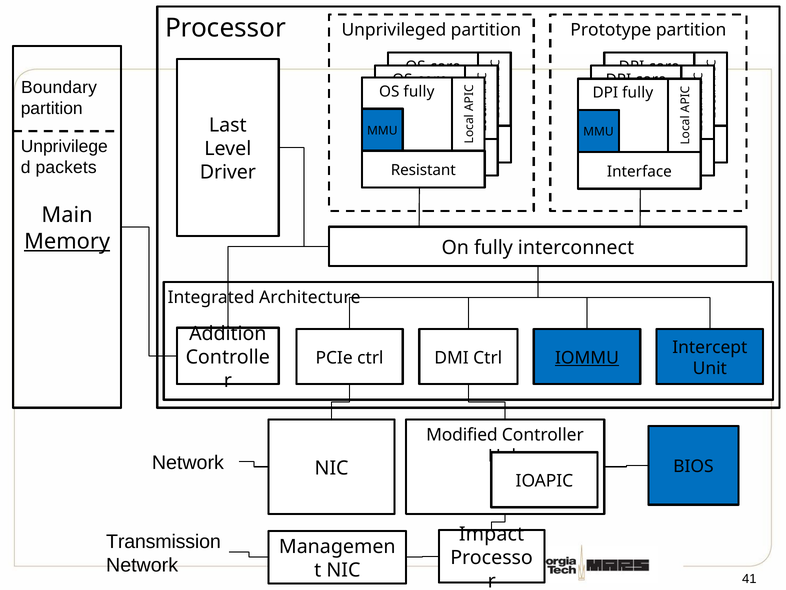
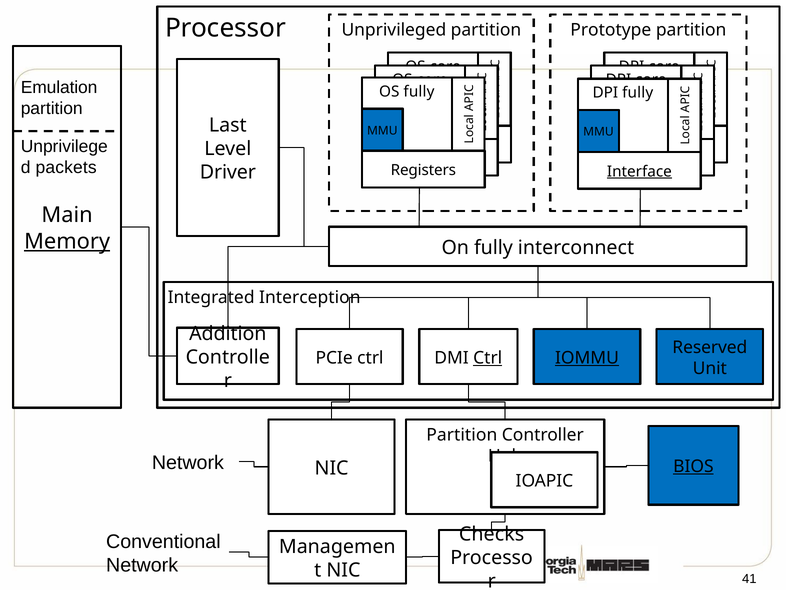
Boundary: Boundary -> Emulation (59, 88)
Resistant: Resistant -> Registers (423, 170)
Interface underline: none -> present (639, 171)
Architecture: Architecture -> Interception (310, 297)
Intercept: Intercept -> Reserved (710, 347)
Ctrl underline: none -> present (488, 358)
Modified: Modified -> Partition (462, 435)
BIOS underline: none -> present (693, 466)
Impact: Impact -> Checks (492, 534)
Transmission: Transmission -> Conventional (163, 541)
